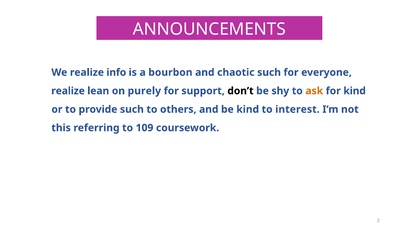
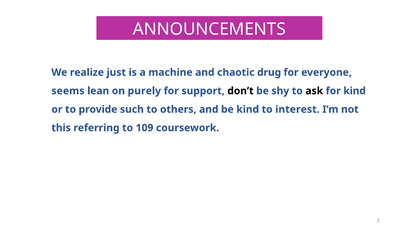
info: info -> just (116, 72)
bourbon: bourbon -> machine (170, 72)
chaotic such: such -> drug (269, 72)
realize: realize -> seems (68, 91)
ask colour: orange -> black (314, 91)
